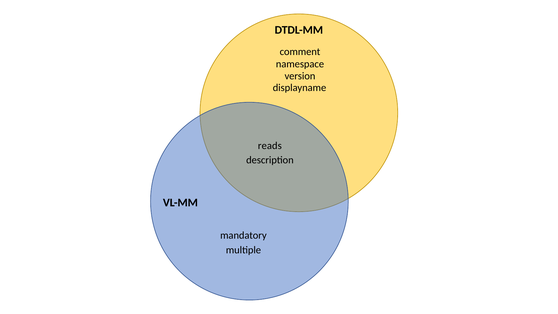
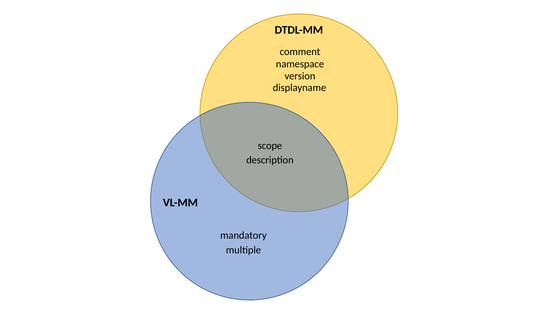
reads: reads -> scope (270, 146)
